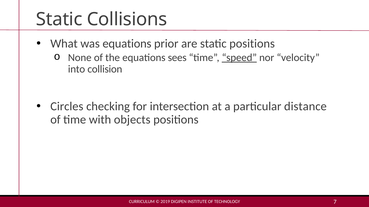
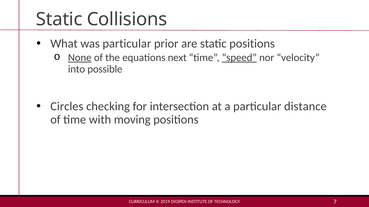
was equations: equations -> particular (127, 44)
None underline: none -> present (80, 58)
sees: sees -> next (177, 58)
collision: collision -> possible (105, 69)
objects: objects -> moving (132, 120)
